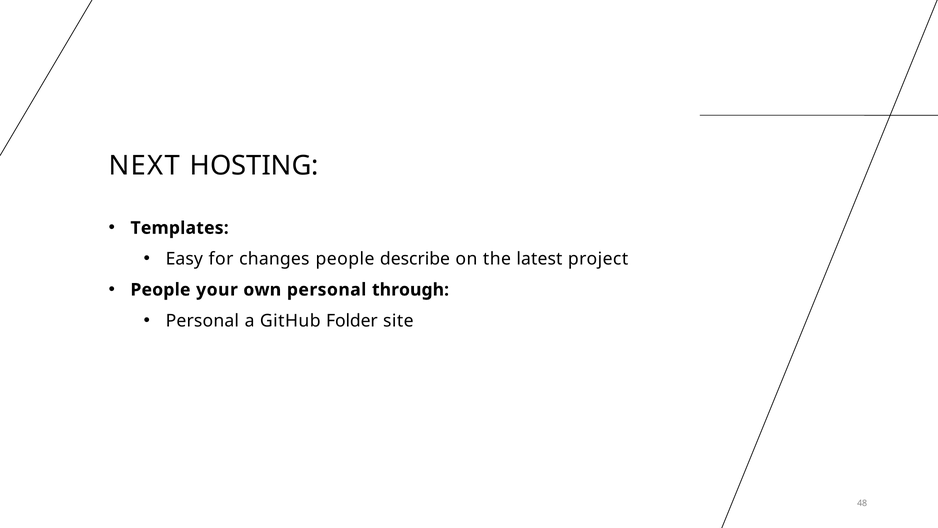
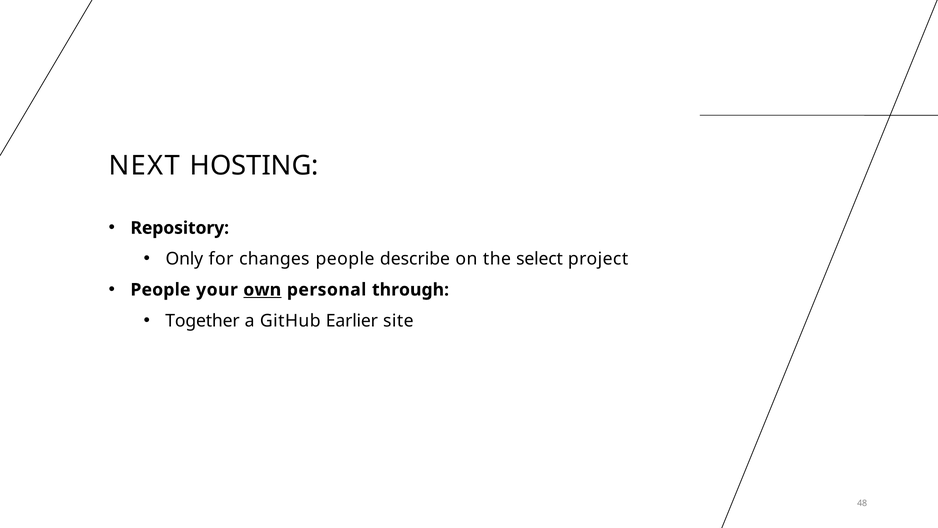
Templates: Templates -> Repository (180, 228)
Easy: Easy -> Only (184, 259)
latest: latest -> select (540, 259)
own underline: none -> present (262, 290)
Personal: Personal -> Together (202, 320)
Folder: Folder -> Earlier (352, 320)
